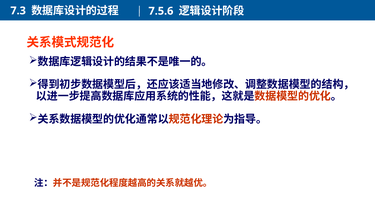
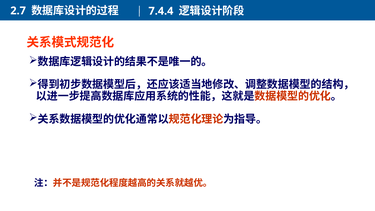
7.3: 7.3 -> 2.7 (18, 11)
7.5.6: 7.5.6 -> 7.4.4 (161, 11)
